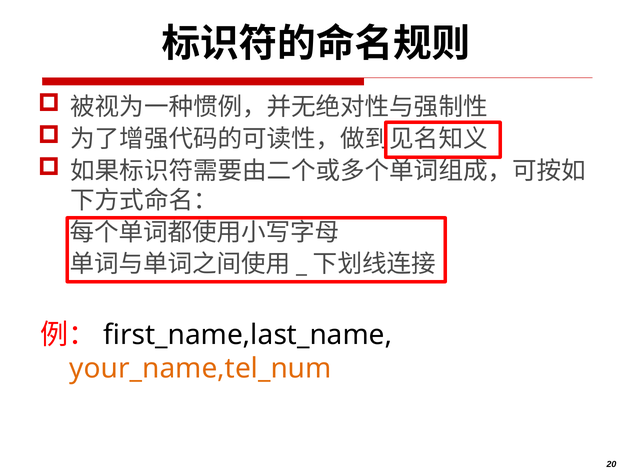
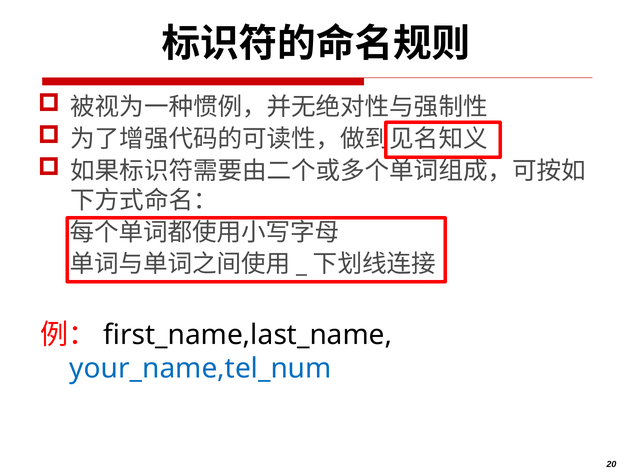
your_name,tel_num colour: orange -> blue (200, 369)
